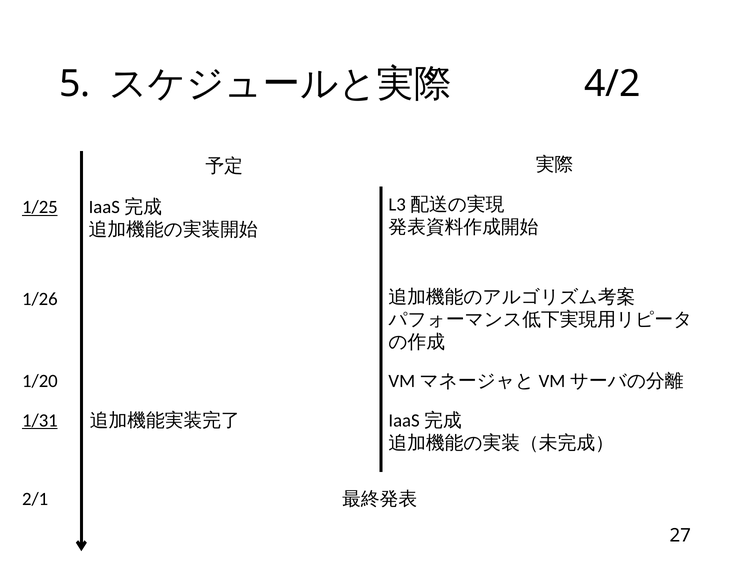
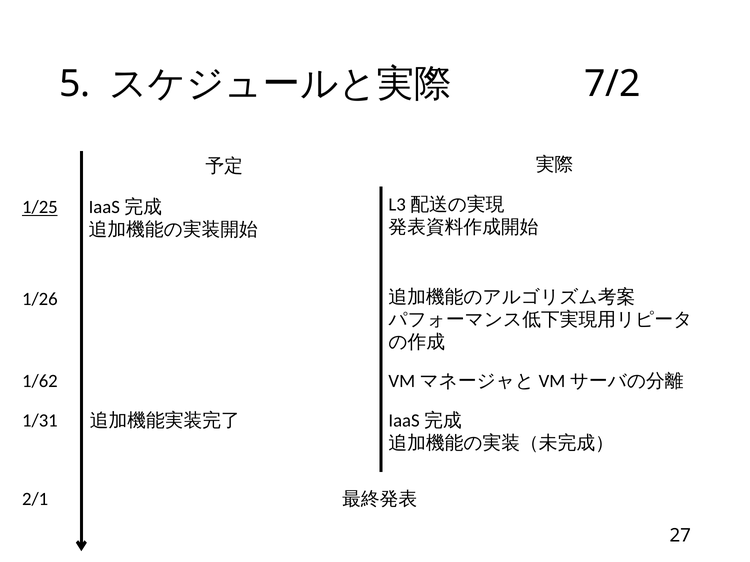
4/2: 4/2 -> 7/2 (612, 84)
1/20: 1/20 -> 1/62 (40, 382)
1/31 underline: present -> none (40, 421)
